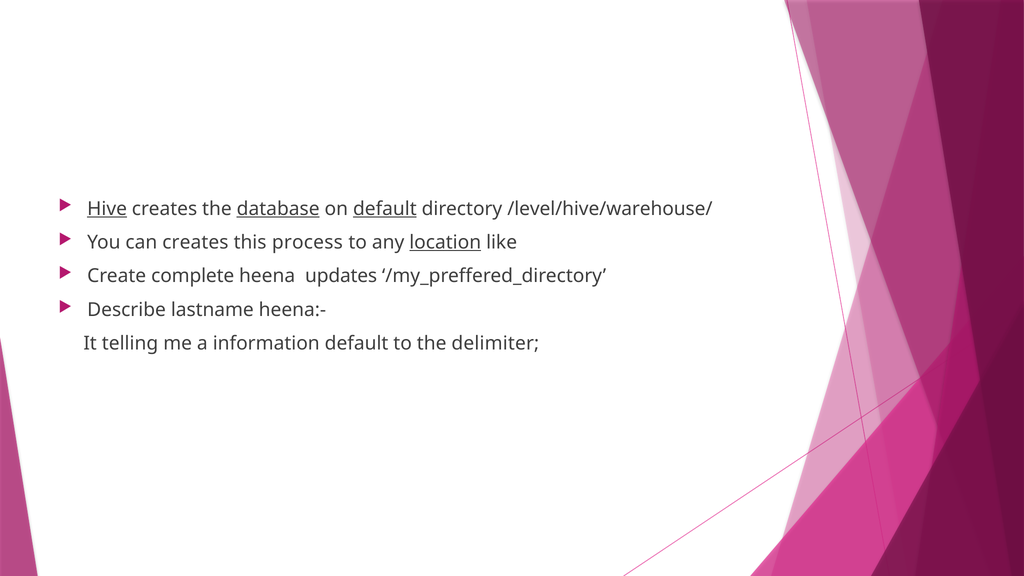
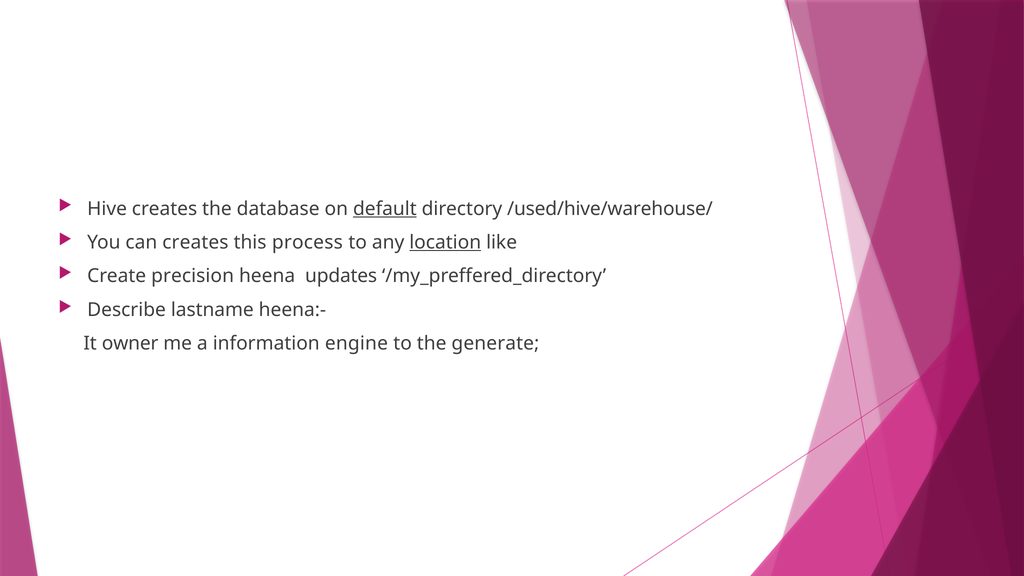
Hive underline: present -> none (107, 209)
database underline: present -> none (278, 209)
/level/hive/warehouse/: /level/hive/warehouse/ -> /used/hive/warehouse/ (610, 209)
complete: complete -> precision (193, 276)
telling: telling -> owner (130, 344)
information default: default -> engine (356, 344)
delimiter: delimiter -> generate (495, 344)
